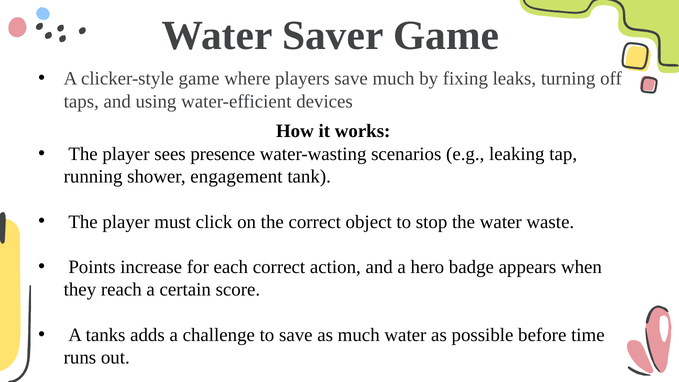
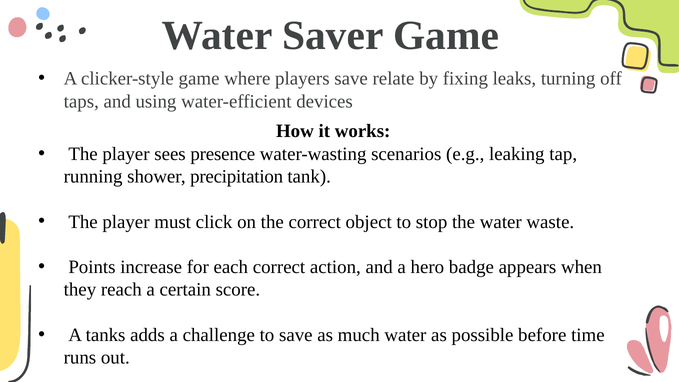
save much: much -> relate (394, 79)
engagement: engagement -> precipitation (237, 177)
